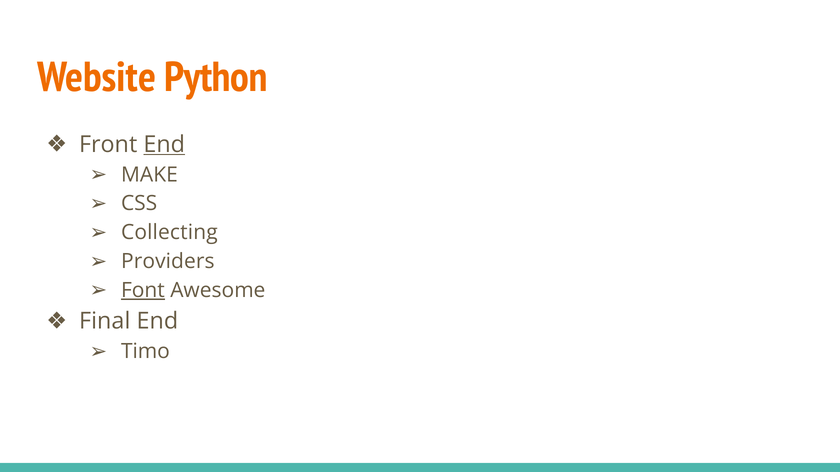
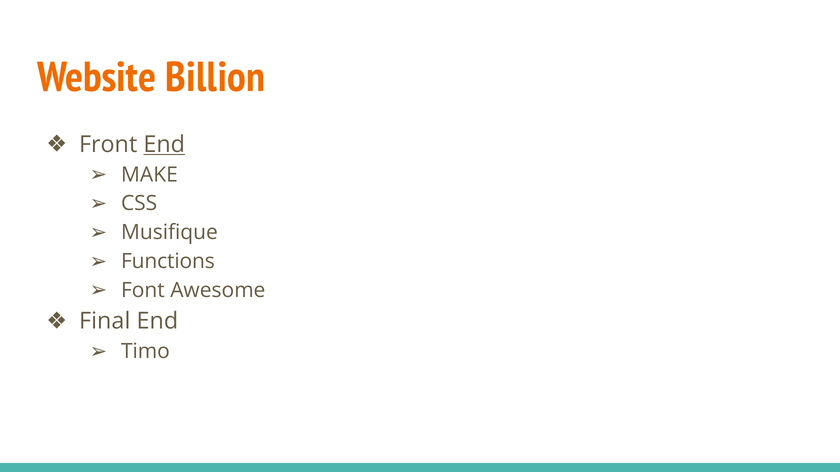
Python: Python -> Billion (215, 77)
Collecting: Collecting -> Musifique (169, 233)
Providers: Providers -> Functions (168, 262)
Font underline: present -> none (143, 291)
